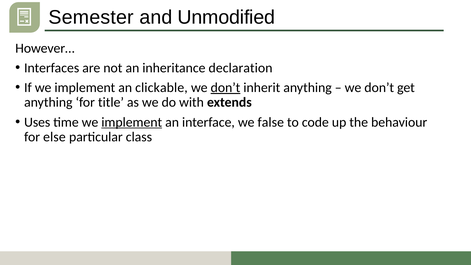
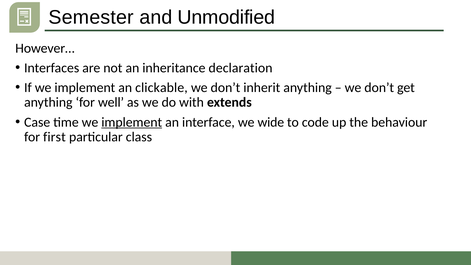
don’t underline: present -> none (225, 88)
title: title -> well (111, 102)
Uses: Uses -> Case (37, 122)
false: false -> wide (271, 122)
else: else -> first (54, 137)
